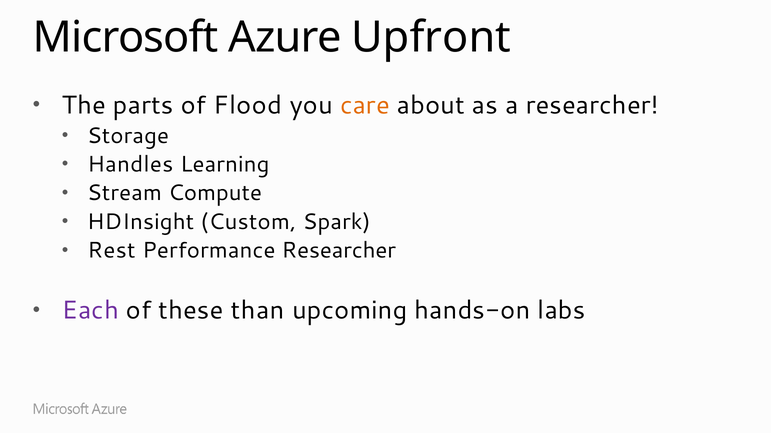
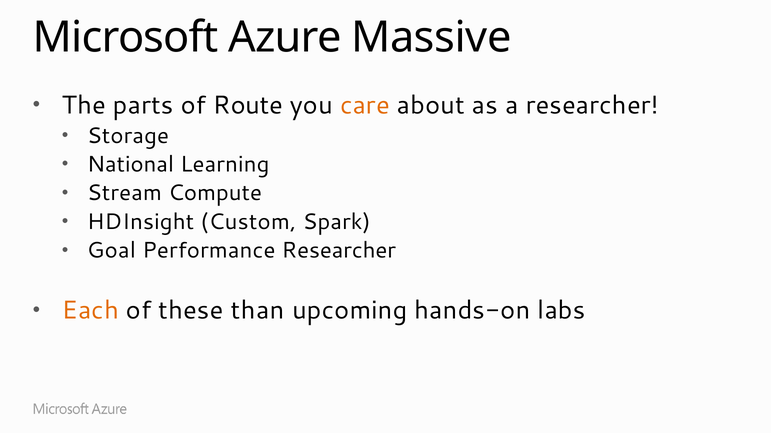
Upfront: Upfront -> Massive (431, 38)
Flood: Flood -> Route (248, 105)
Handles: Handles -> National (131, 165)
Rest: Rest -> Goal (111, 251)
Each colour: purple -> orange (90, 311)
